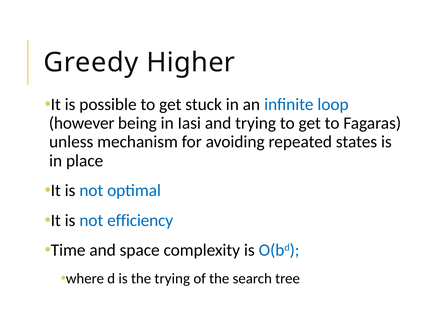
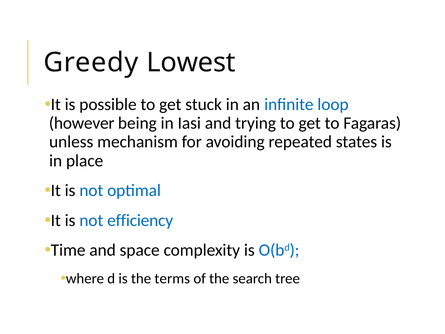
Higher: Higher -> Lowest (191, 62)
the trying: trying -> terms (172, 278)
